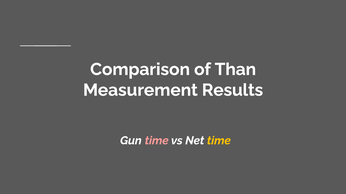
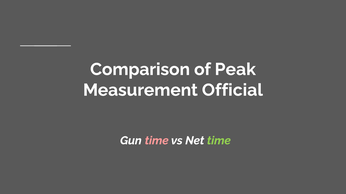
Than: Than -> Peak (235, 70)
Results: Results -> Official (232, 90)
time colour: yellow -> light green (219, 141)
